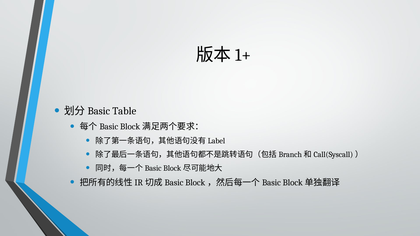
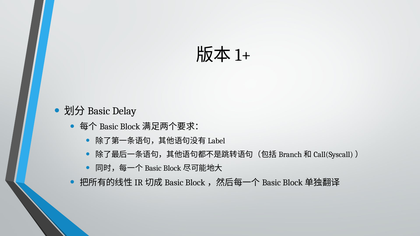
Table: Table -> Delay (124, 111)
